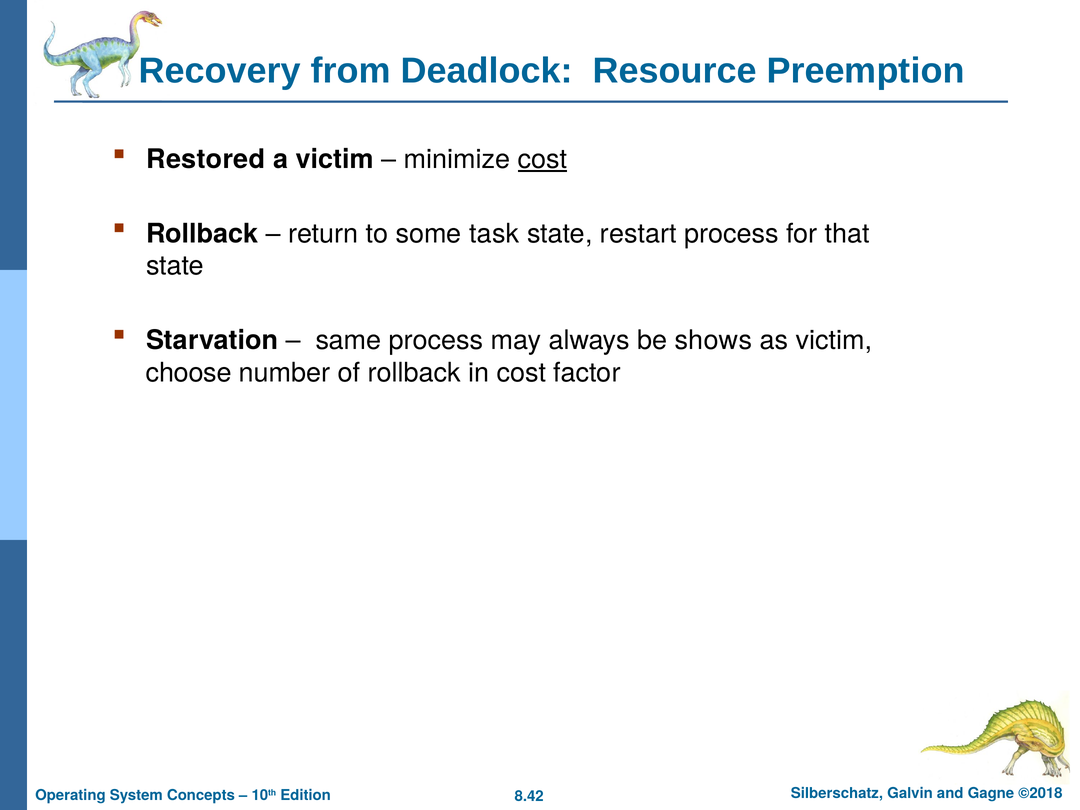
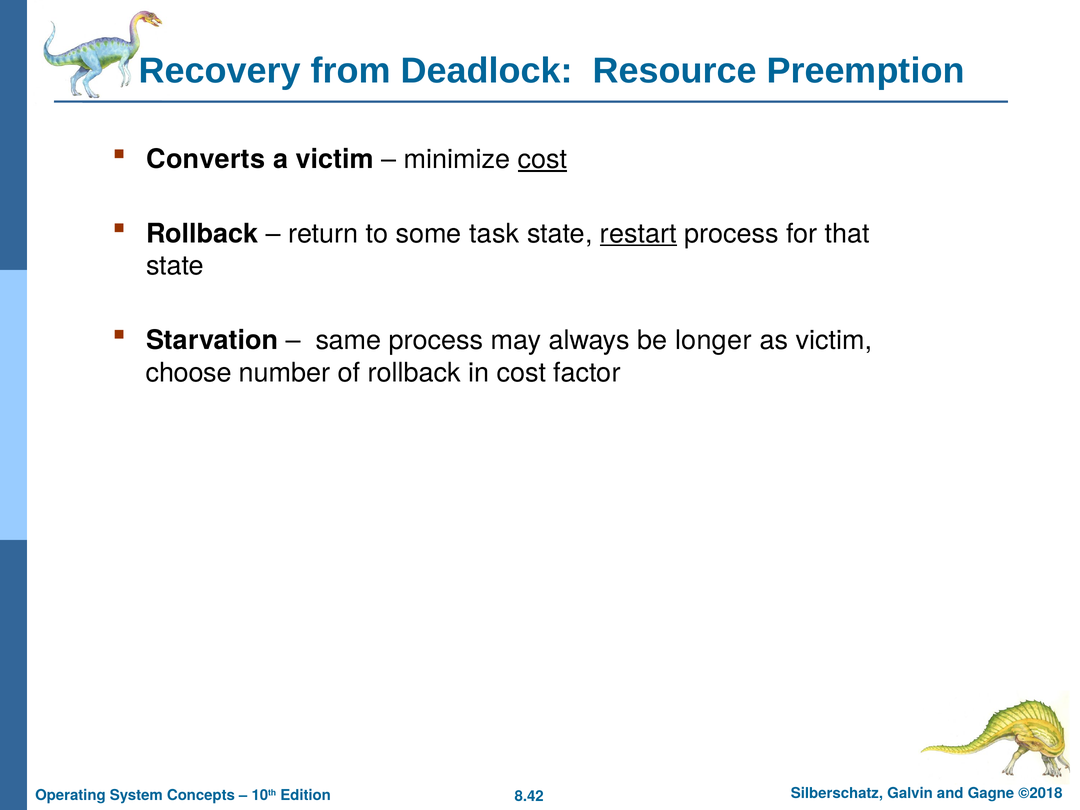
Restored: Restored -> Converts (206, 159)
restart underline: none -> present (638, 234)
shows: shows -> longer (713, 340)
